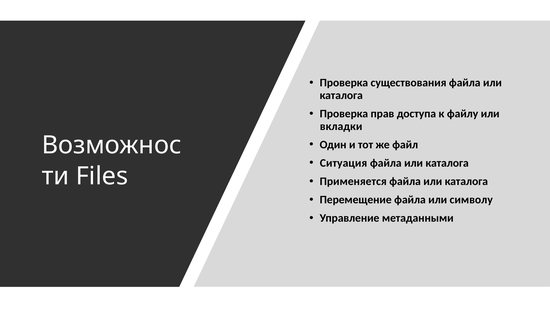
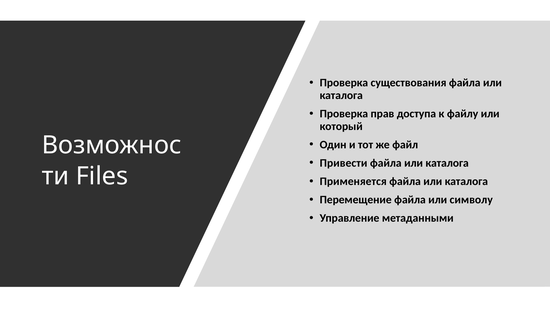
вкладки: вкладки -> который (341, 127)
Ситуация: Ситуация -> Привести (344, 163)
